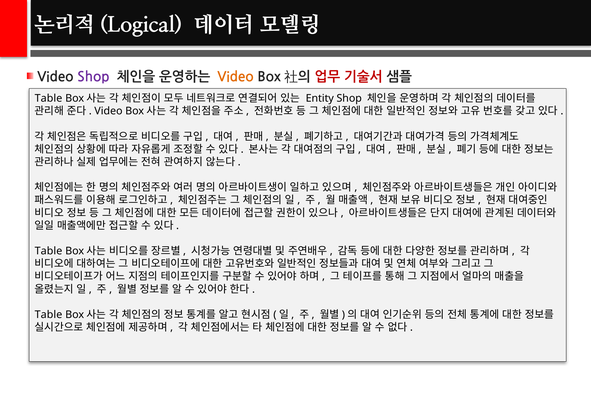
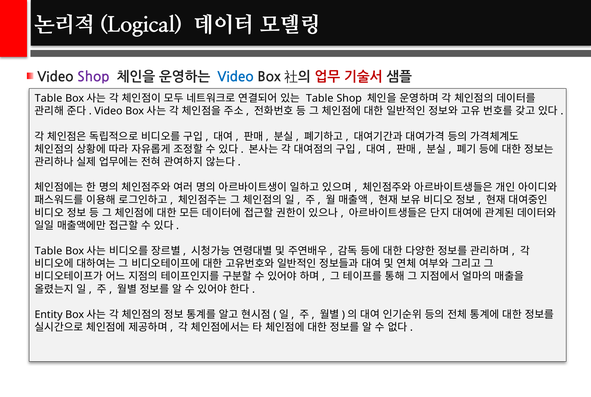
Video colour: orange -> blue (236, 77)
Entity: Entity -> Table (320, 98)
Table: Table -> Entity (49, 315)
